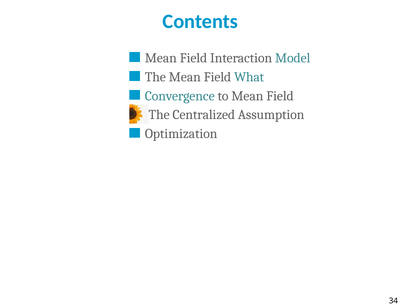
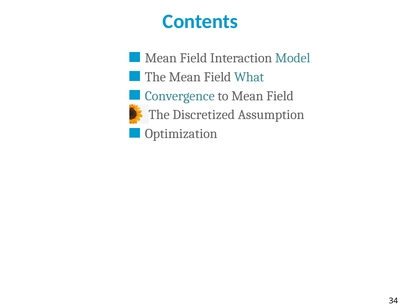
Centralized: Centralized -> Discretized (204, 115)
